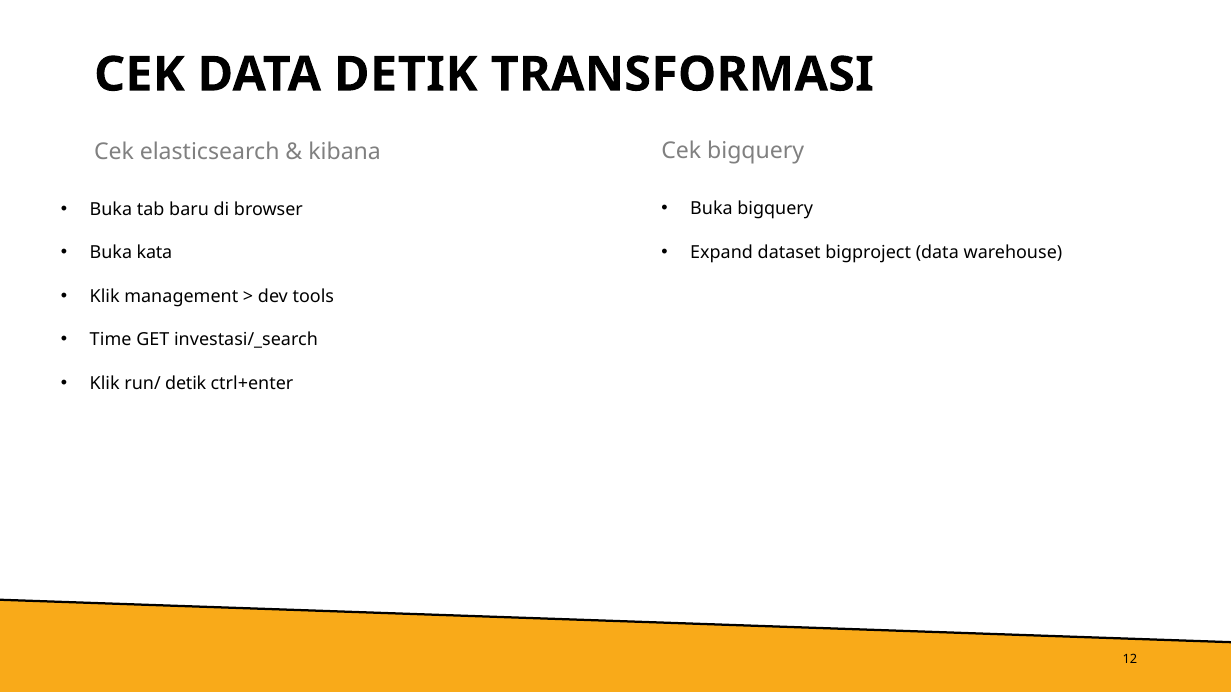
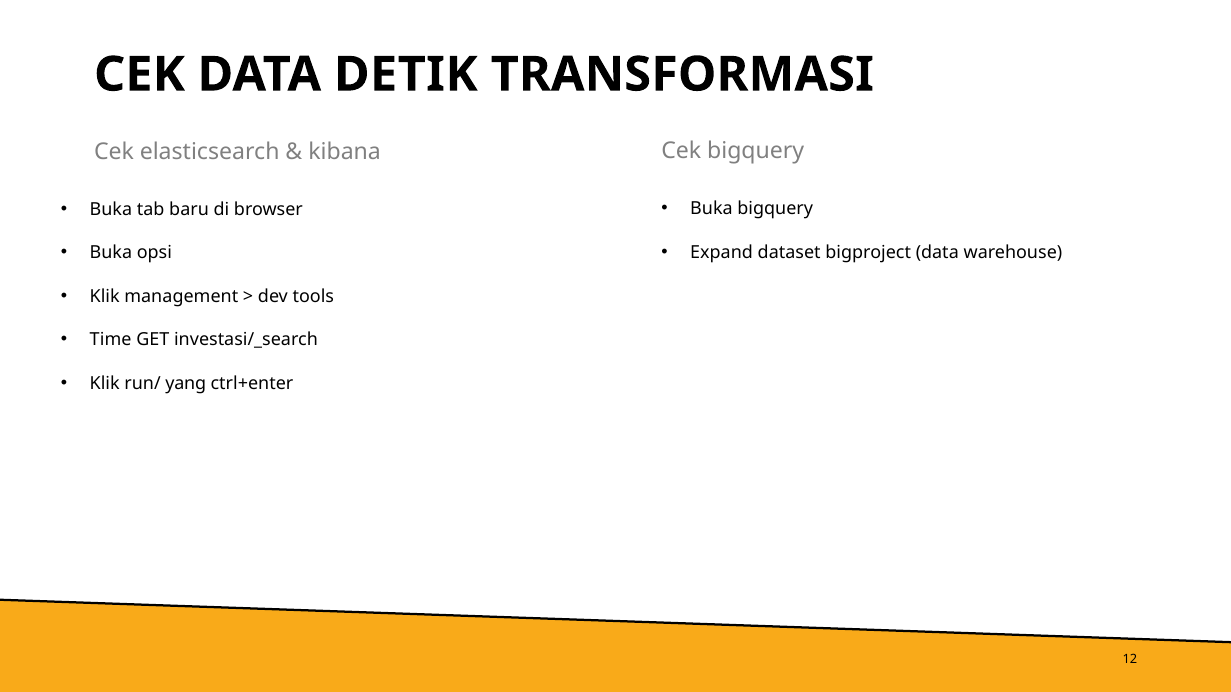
kata: kata -> opsi (154, 253)
run/ detik: detik -> yang (186, 384)
